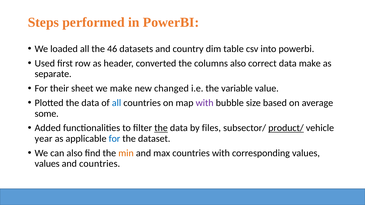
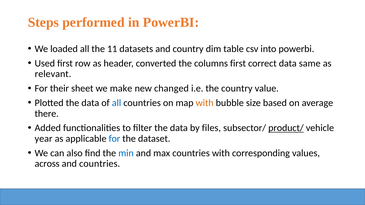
46: 46 -> 11 (112, 49)
columns also: also -> first (238, 63)
data make: make -> same (310, 63)
separate: separate -> relevant (53, 74)
the variable: variable -> country (237, 89)
with colour: purple -> orange (205, 103)
some: some -> there (47, 114)
the underline: present -> none (161, 128)
min colour: orange -> blue (126, 153)
values: values -> across (47, 164)
